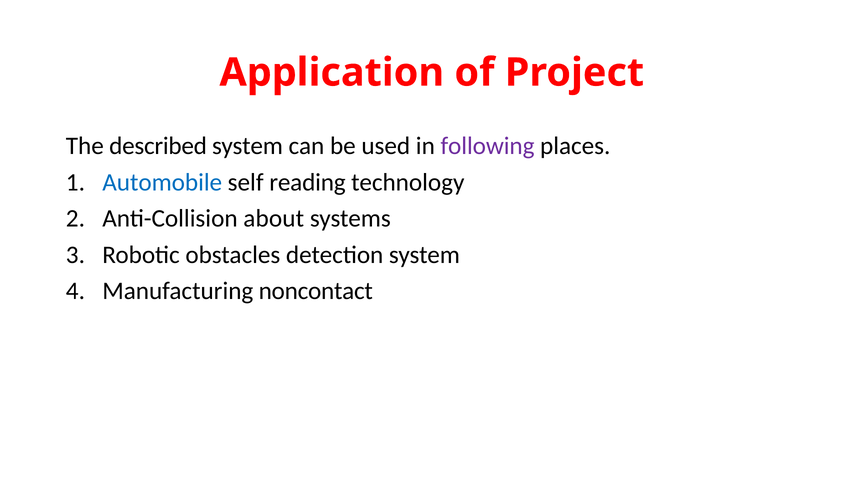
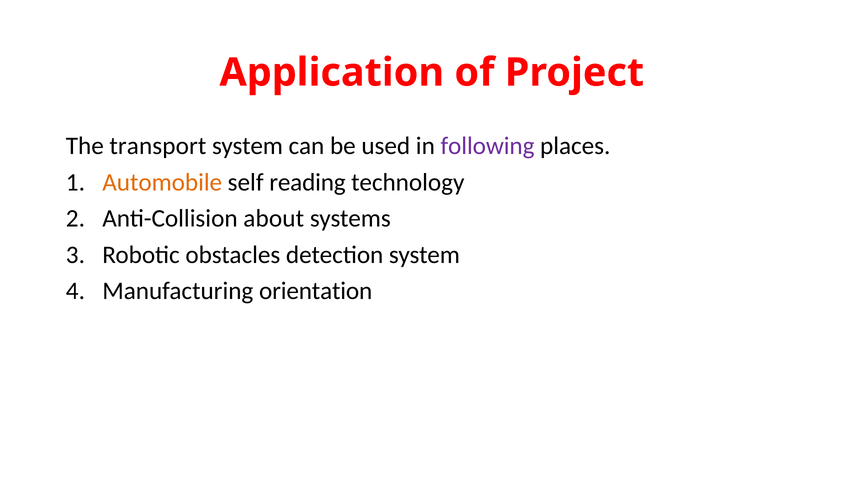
described: described -> transport (158, 146)
Automobile colour: blue -> orange (162, 182)
noncontact: noncontact -> orientation (316, 291)
